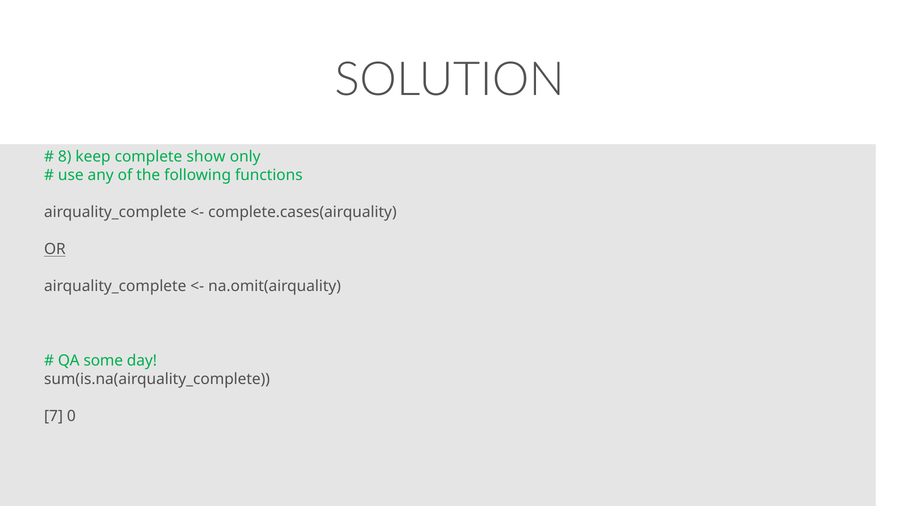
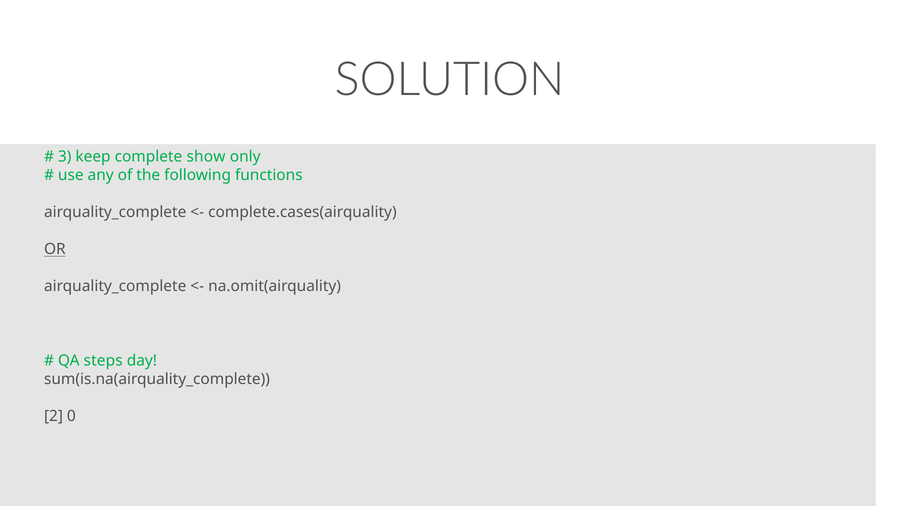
8: 8 -> 3 (65, 156)
some: some -> steps (103, 360)
7: 7 -> 2 (54, 416)
